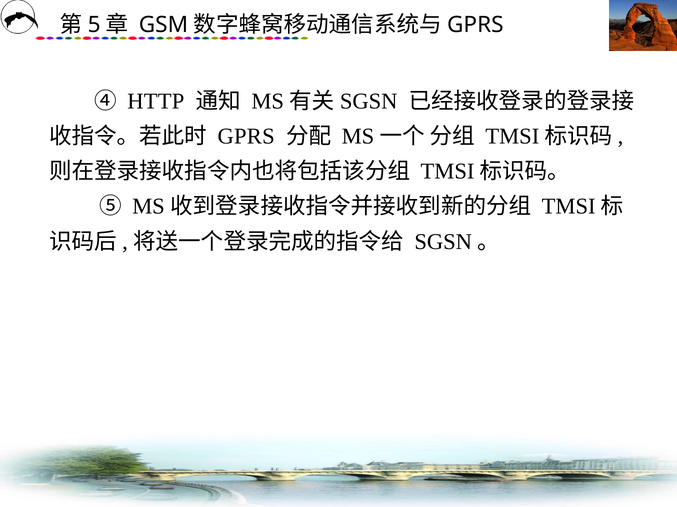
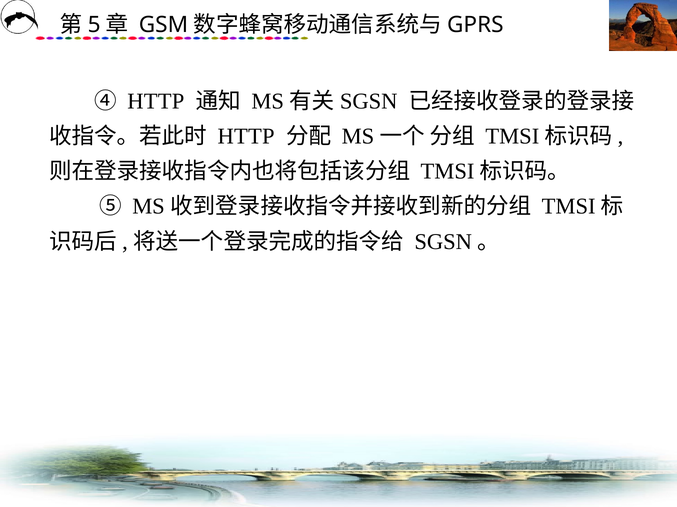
GPRS: GPRS -> HTTP (246, 136)
